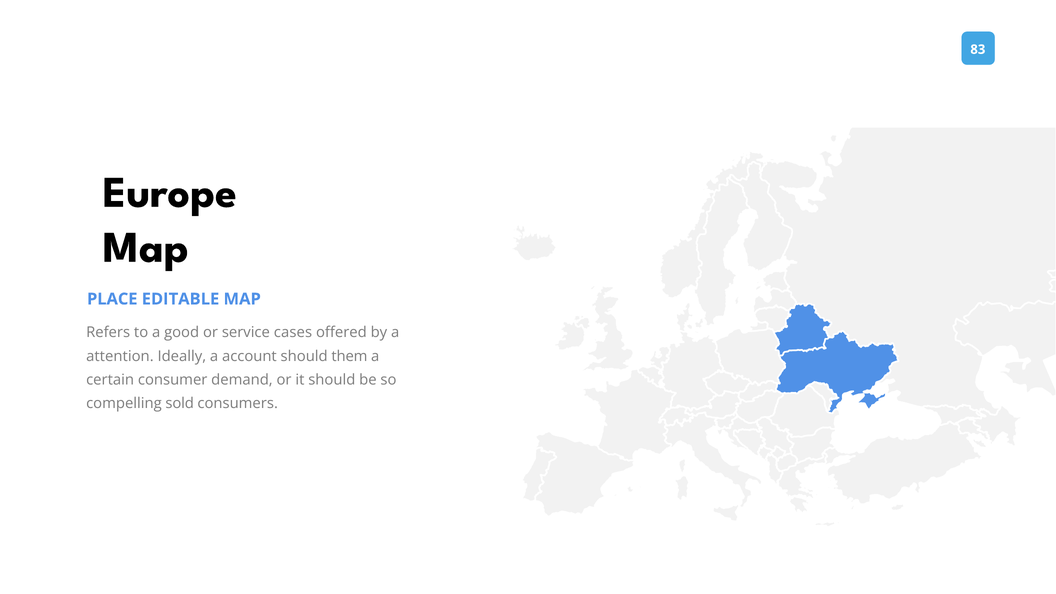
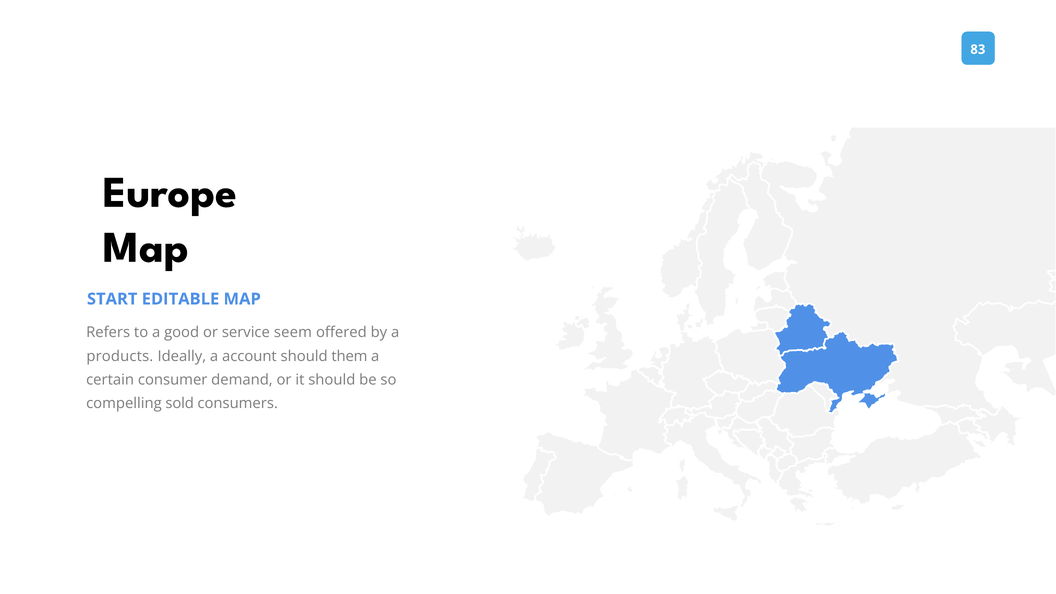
PLACE: PLACE -> START (112, 299)
cases: cases -> seem (293, 333)
attention: attention -> products (120, 356)
